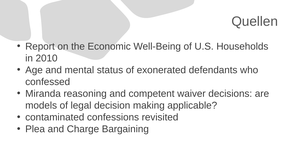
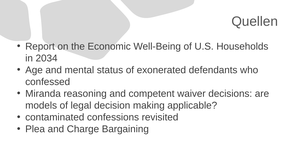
2010: 2010 -> 2034 (47, 58)
